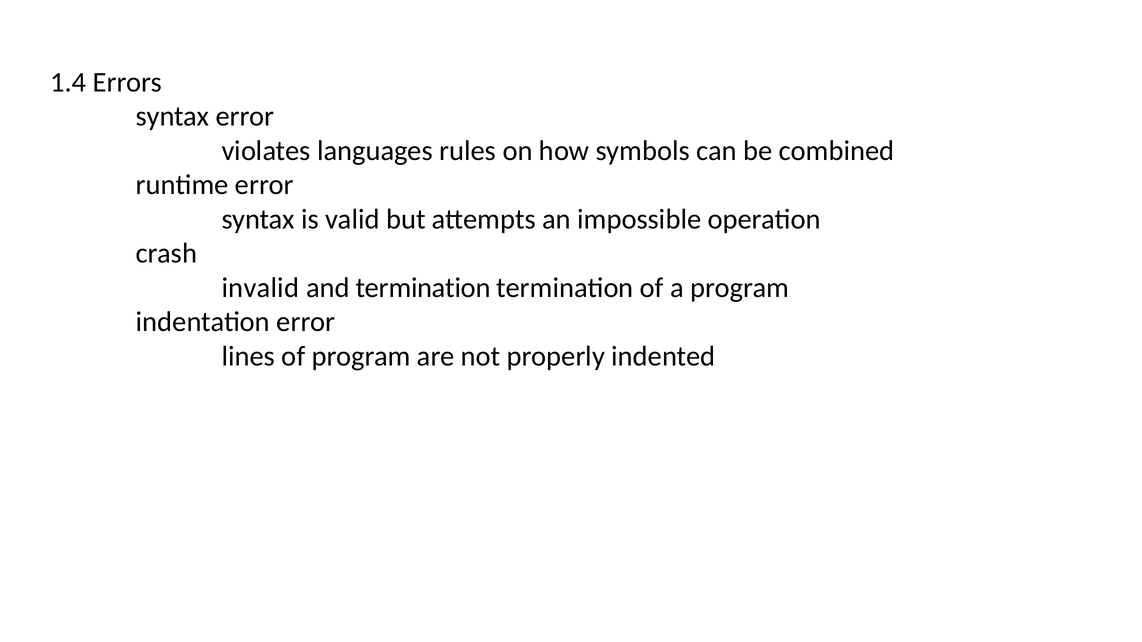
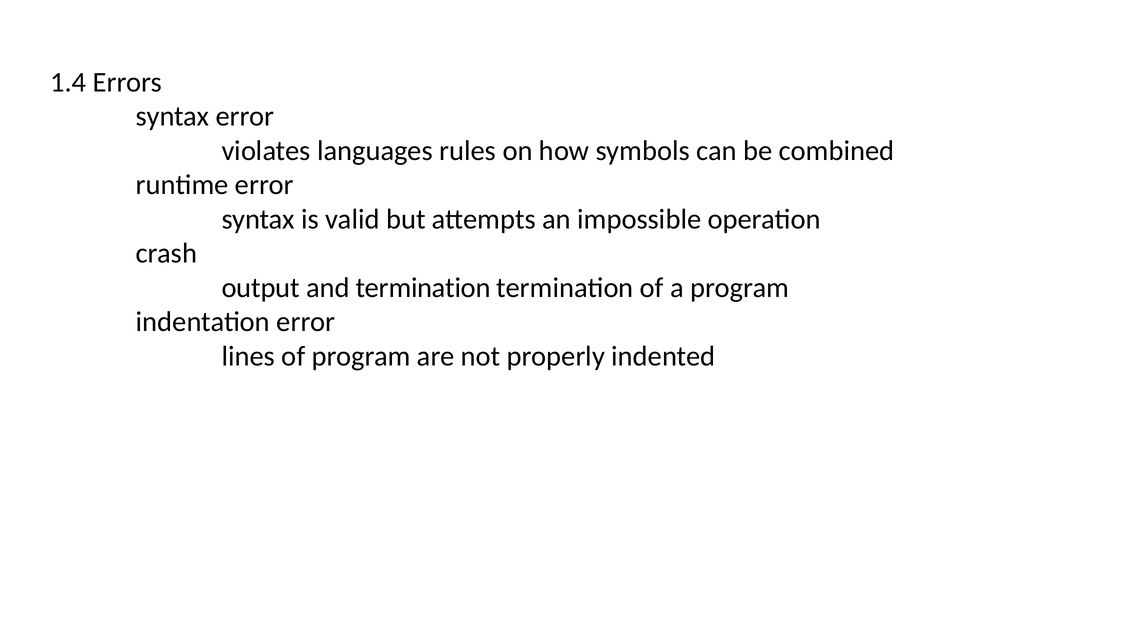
invalid: invalid -> output (261, 288)
